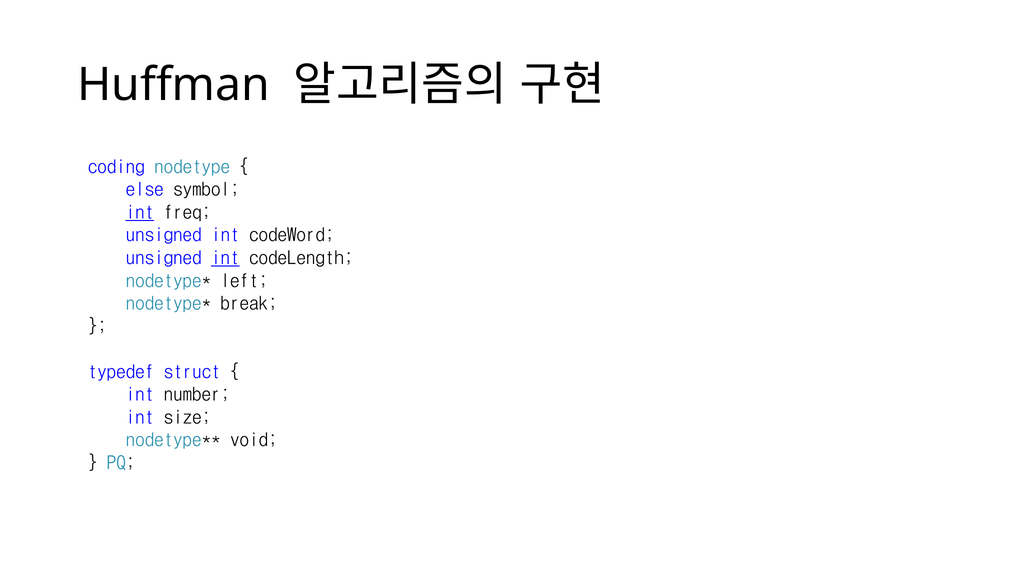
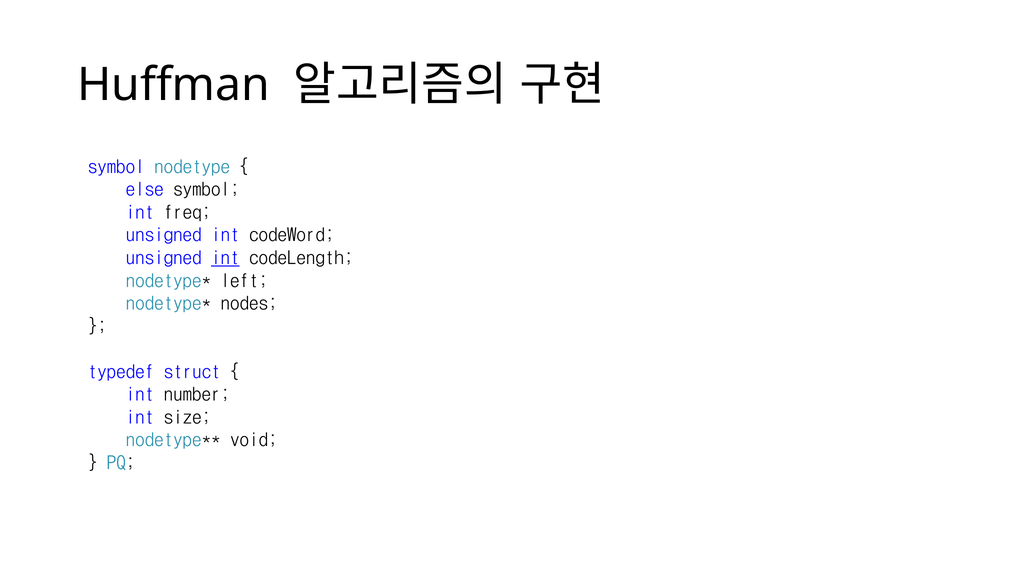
coding: coding -> symbol (116, 167)
int underline: present -> none (140, 213)
break: break -> nodes (249, 304)
